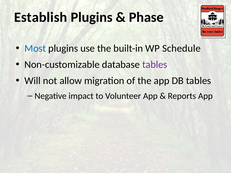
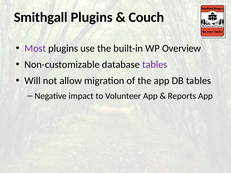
Establish: Establish -> Smithgall (41, 17)
Phase: Phase -> Couch (146, 17)
Most colour: blue -> purple (35, 48)
Schedule: Schedule -> Overview (182, 48)
